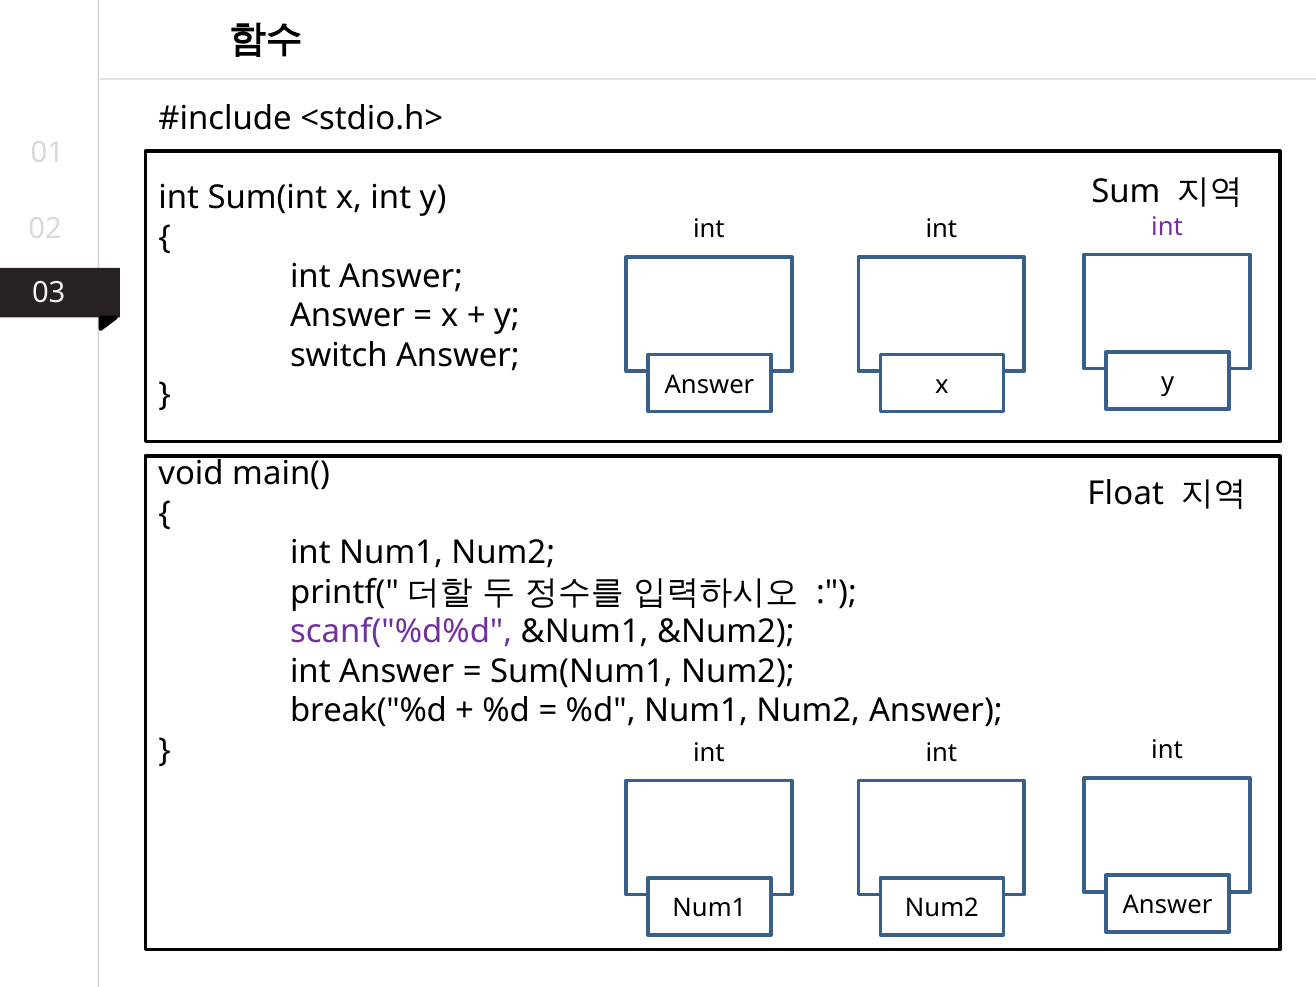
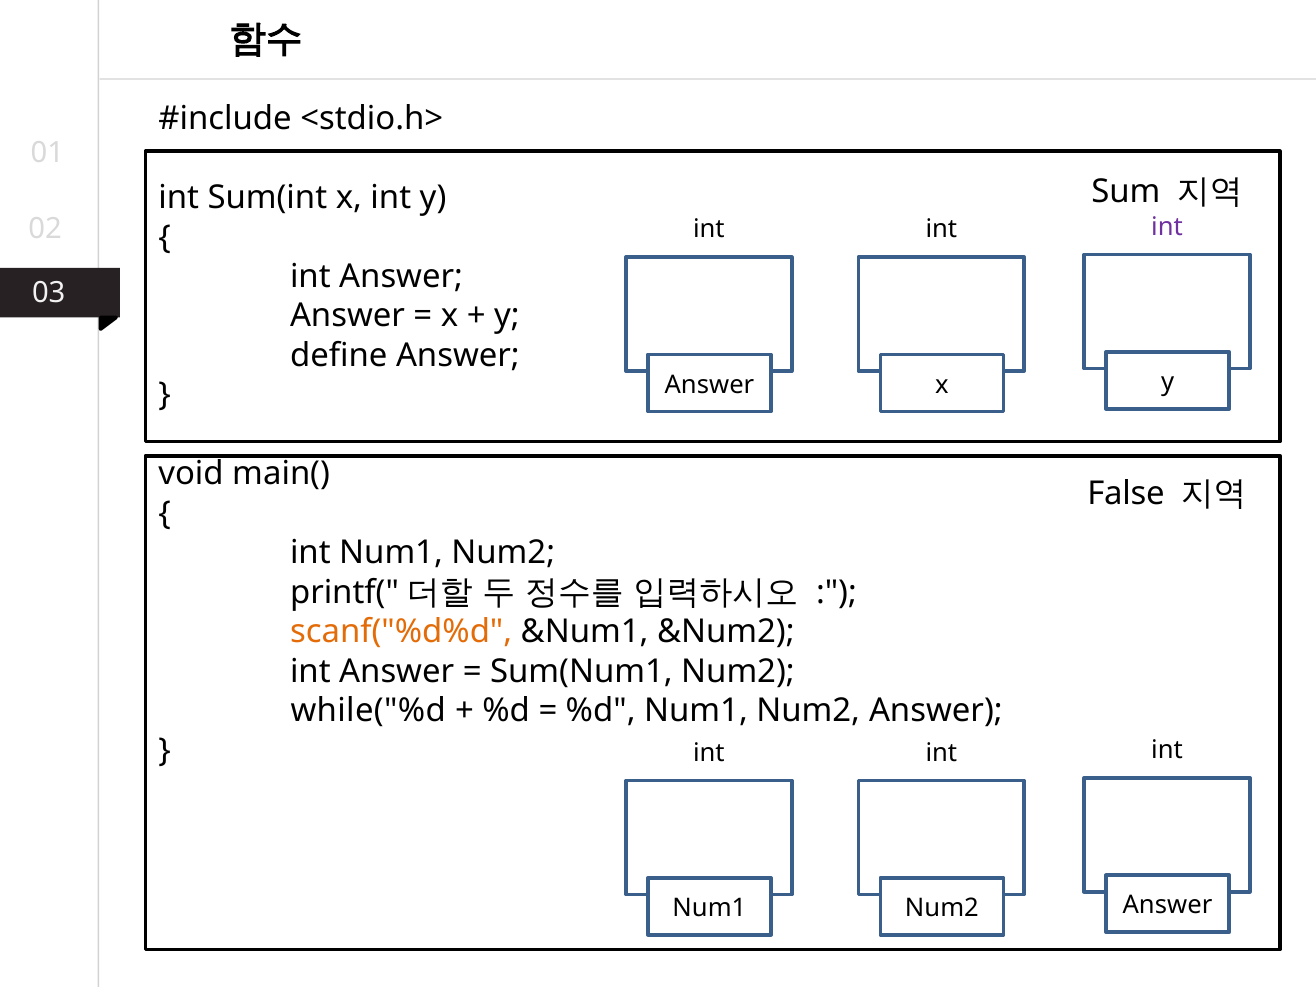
switch: switch -> define (339, 356)
Float: Float -> False (1126, 494)
scanf("%d%d colour: purple -> orange (401, 632)
break("%d: break("%d -> while("%d (368, 711)
